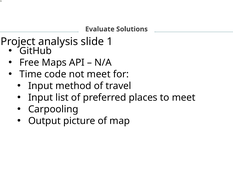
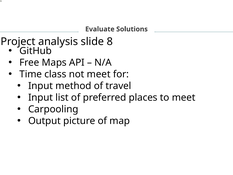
1: 1 -> 8 (110, 41)
code: code -> class (55, 74)
